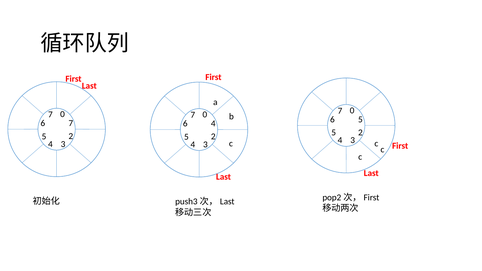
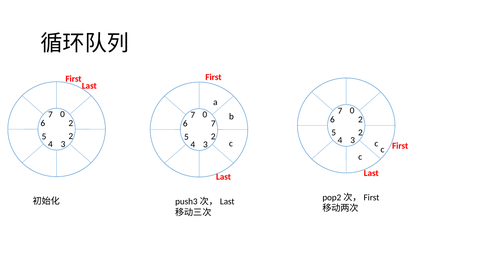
5: 5 -> 2 (360, 120)
7: 7 -> 2 (71, 123)
6 4: 4 -> 7 (213, 124)
